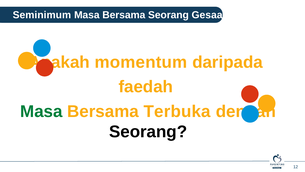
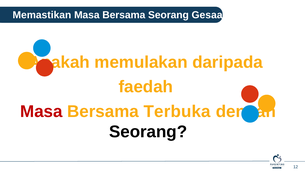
Seminimum: Seminimum -> Memastikan (42, 15)
momentum: momentum -> memulakan (141, 62)
Masa colour: green -> red (41, 111)
